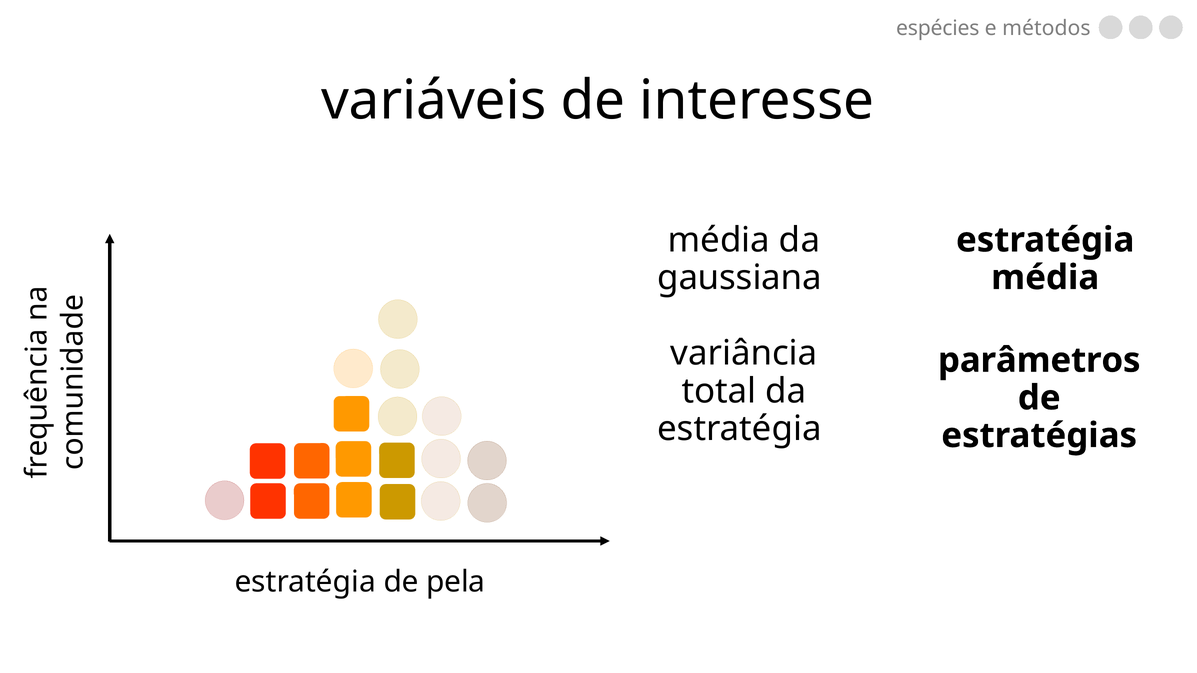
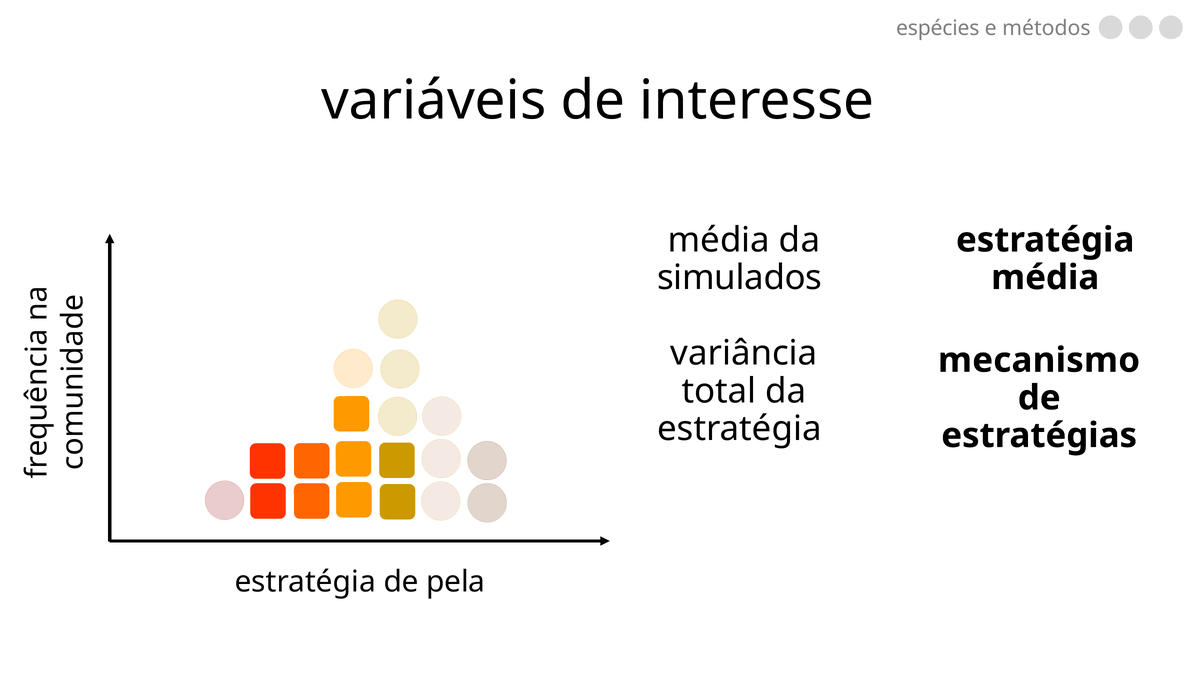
gaussiana: gaussiana -> simulados (740, 278)
parâmetros: parâmetros -> mecanismo (1039, 360)
